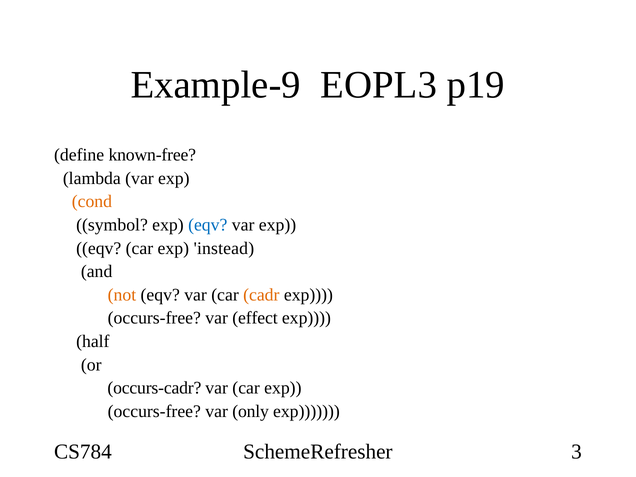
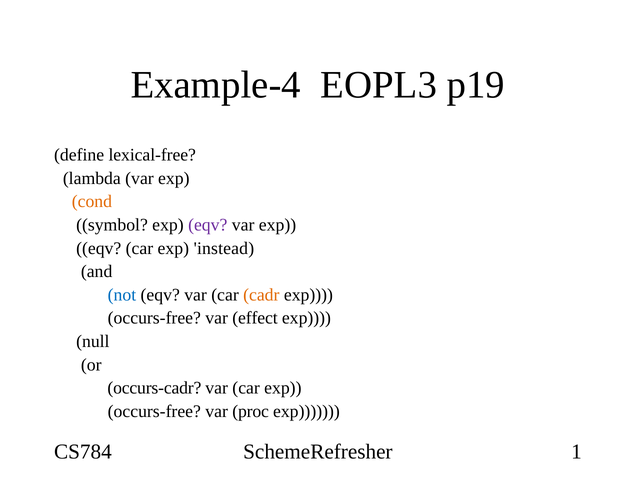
Example-9: Example-9 -> Example-4 (216, 85)
known-free: known-free -> lexical-free (152, 155)
eqv colour: blue -> purple (208, 225)
not colour: orange -> blue (122, 295)
half: half -> null (93, 341)
only: only -> proc (251, 411)
3: 3 -> 1 (576, 452)
